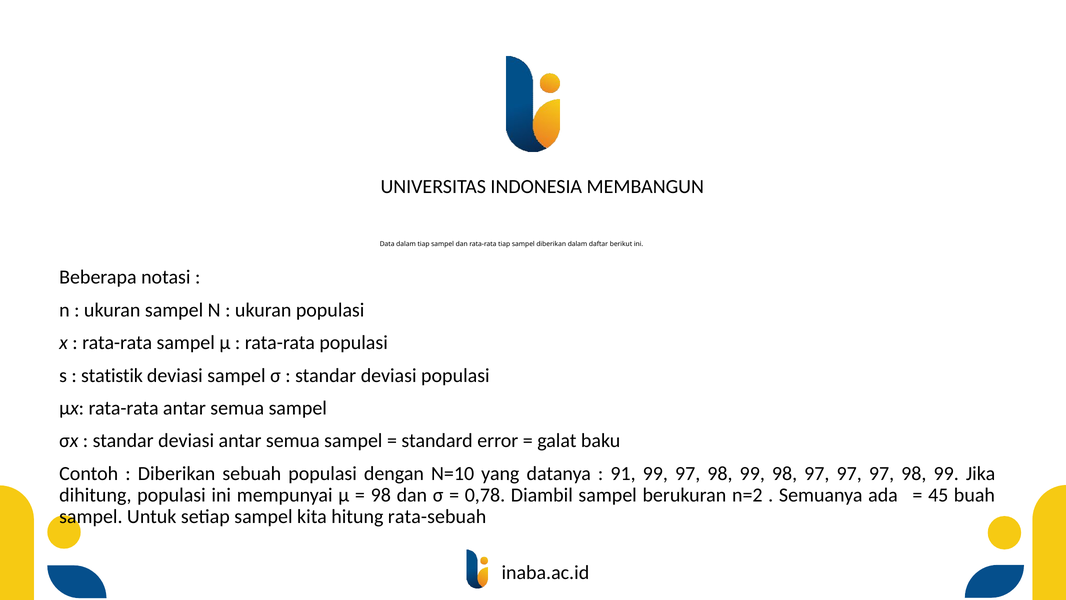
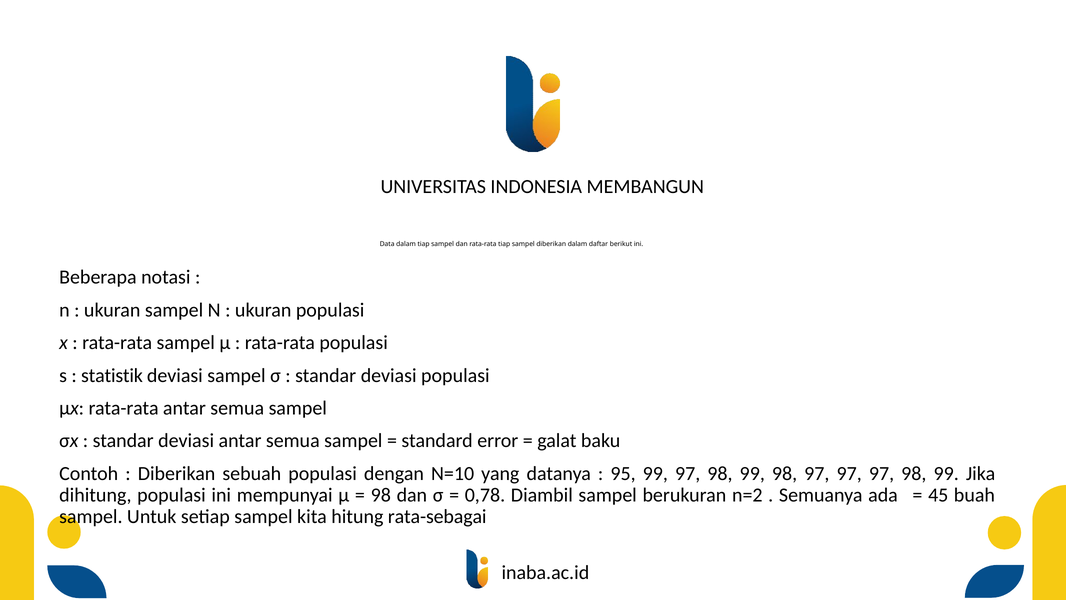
91: 91 -> 95 (623, 473)
rata-sebuah: rata-sebuah -> rata-sebagai (437, 516)
